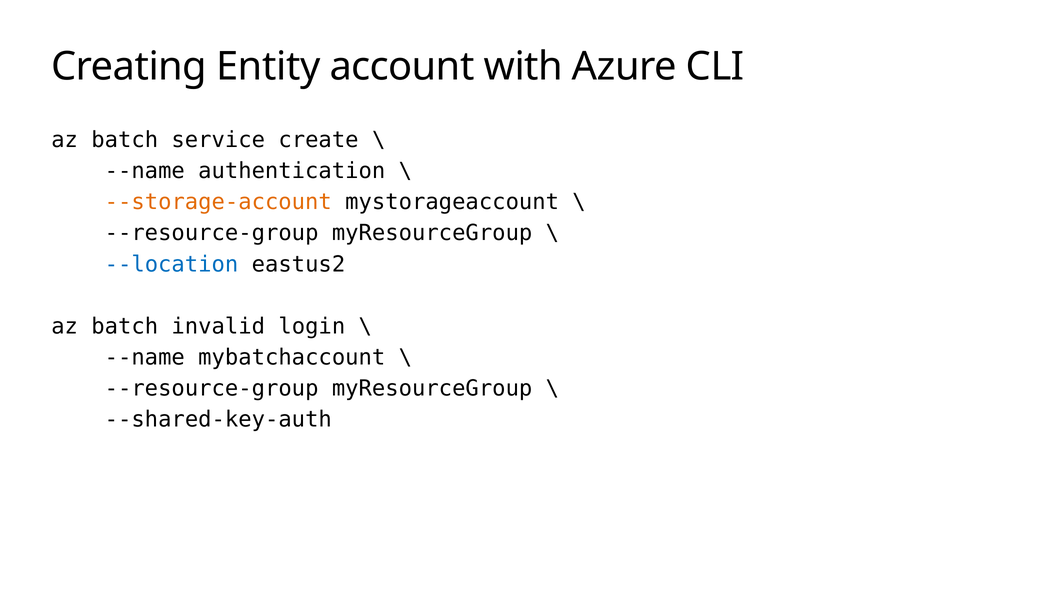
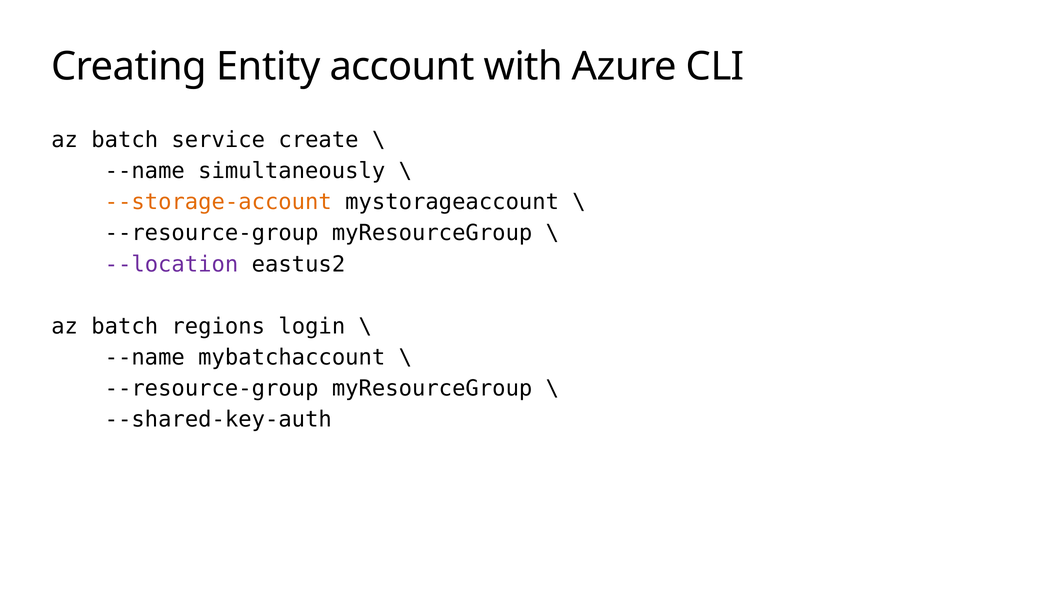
authentication: authentication -> simultaneously (292, 171)
--location colour: blue -> purple (171, 264)
invalid: invalid -> regions (218, 326)
